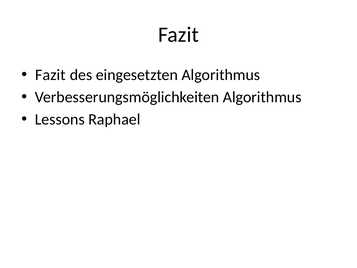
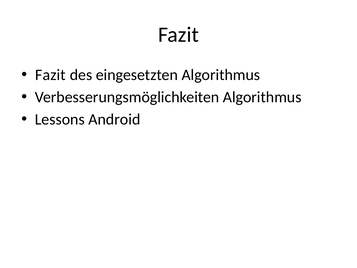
Raphael: Raphael -> Android (114, 119)
